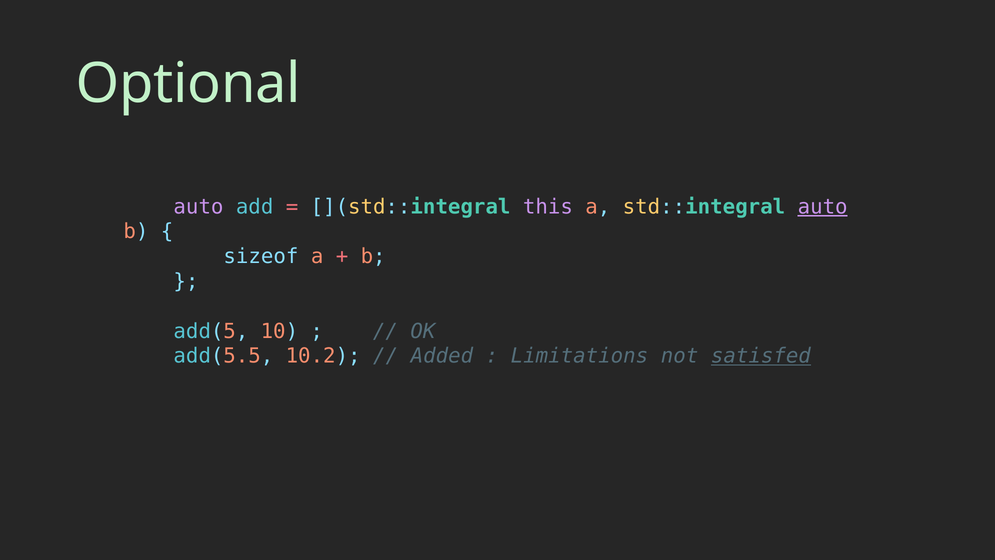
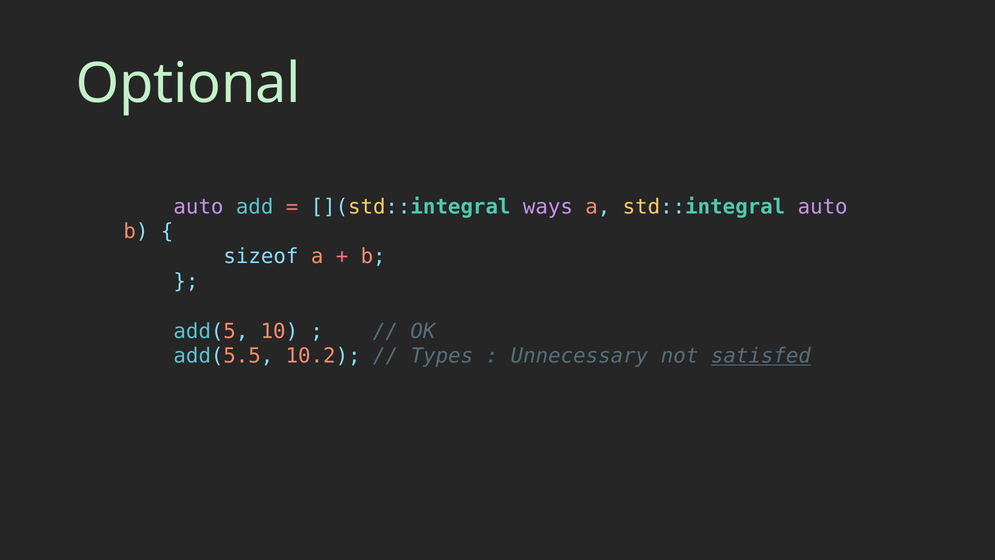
this: this -> ways (548, 207)
auto underline: present -> none (823, 207)
Added: Added -> Types (442, 356)
Limitations: Limitations -> Unnecessary (579, 356)
